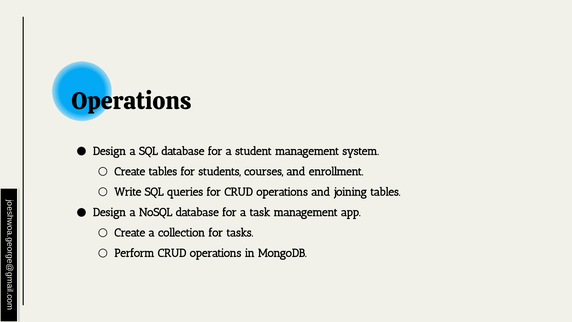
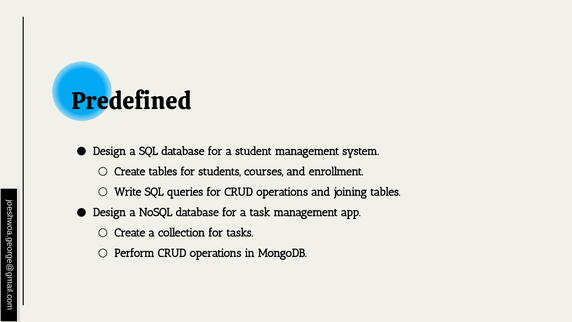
Operations: Operations -> Predefined (131, 101)
